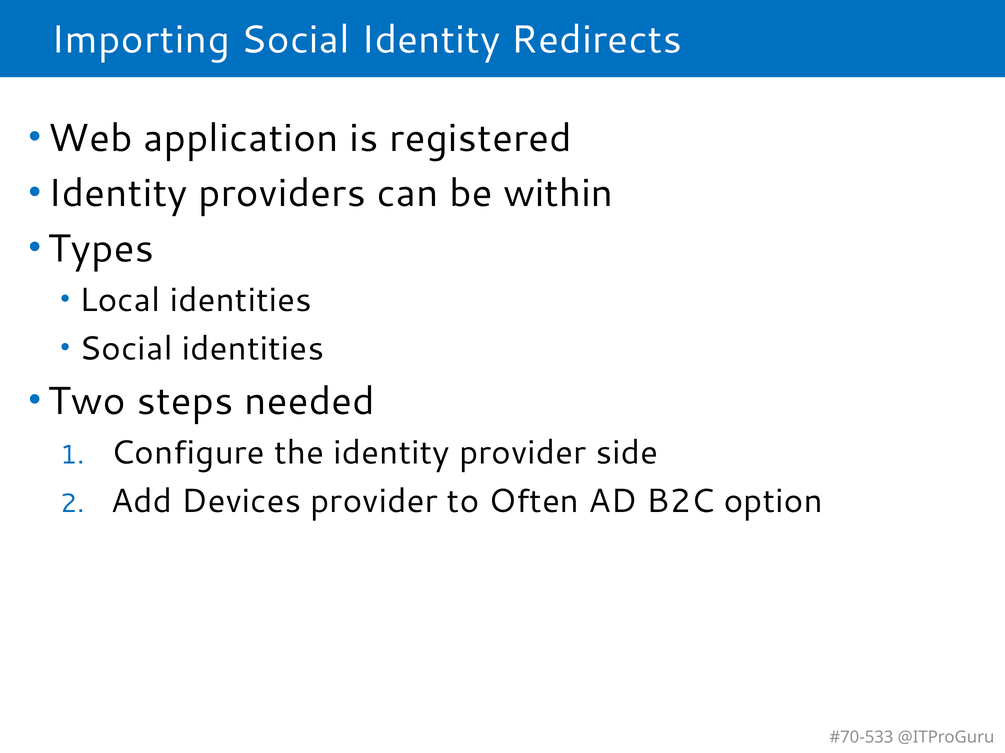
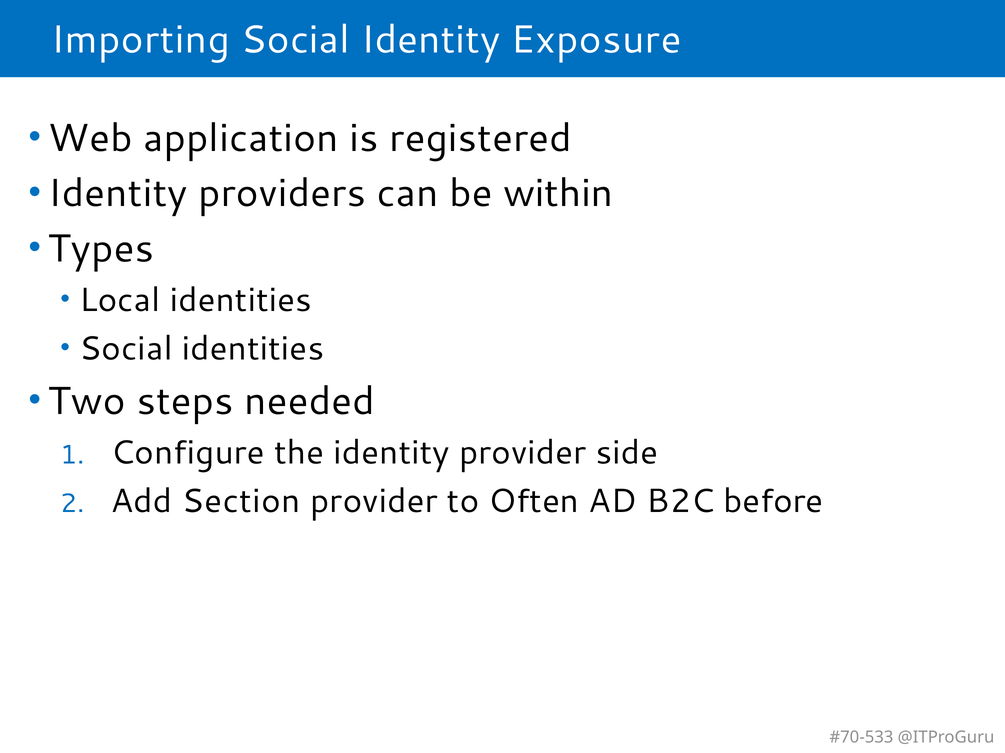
Redirects: Redirects -> Exposure (596, 40)
Devices: Devices -> Section (241, 502)
option: option -> before (773, 502)
